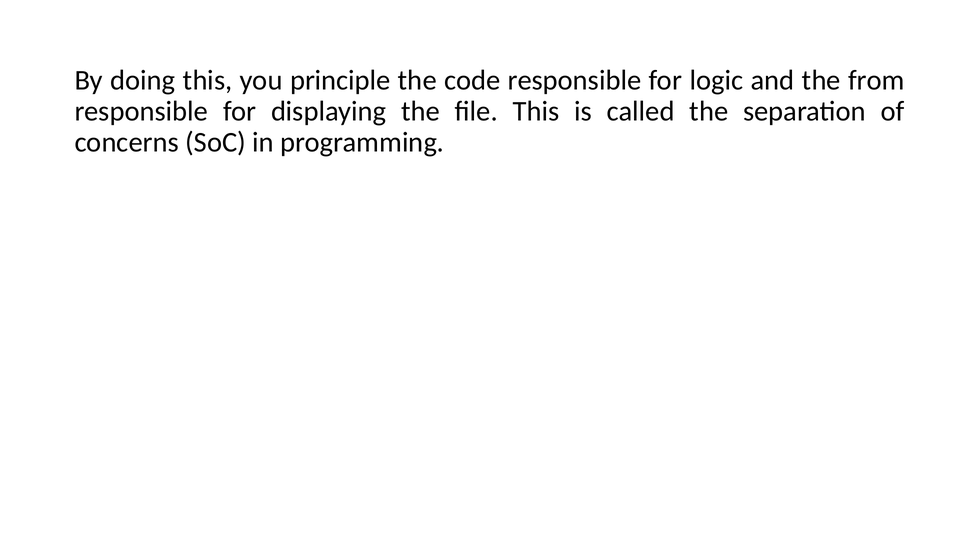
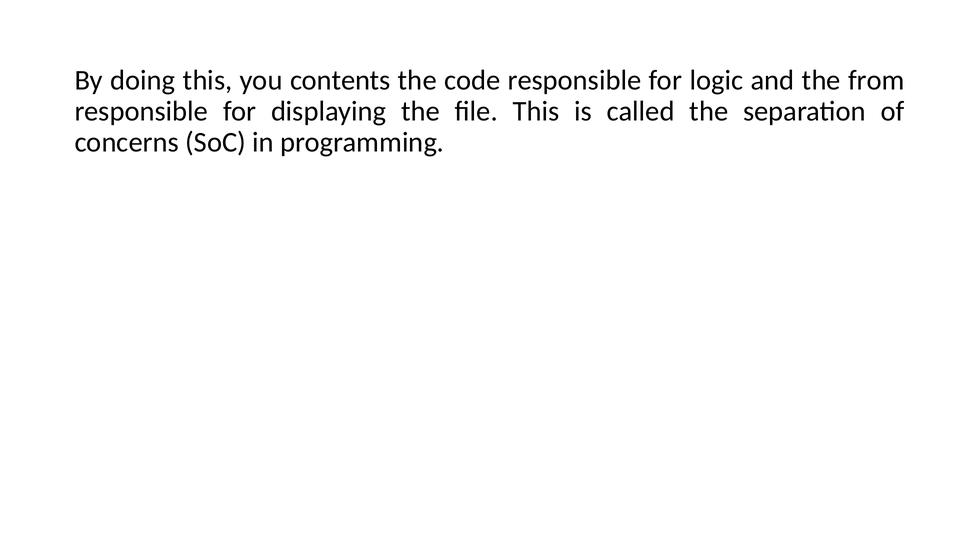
principle: principle -> contents (340, 80)
